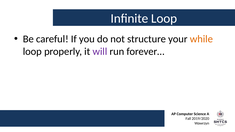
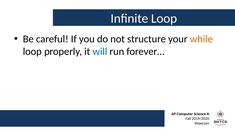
will colour: purple -> blue (100, 52)
